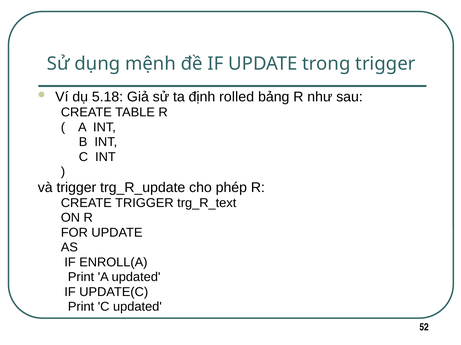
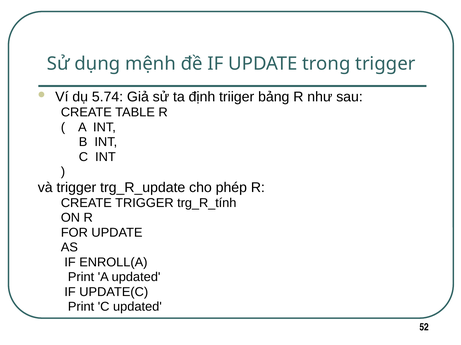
5.18: 5.18 -> 5.74 (108, 97)
rolled: rolled -> triiger (237, 97)
trg_R_text: trg_R_text -> trg_R_tính (207, 203)
